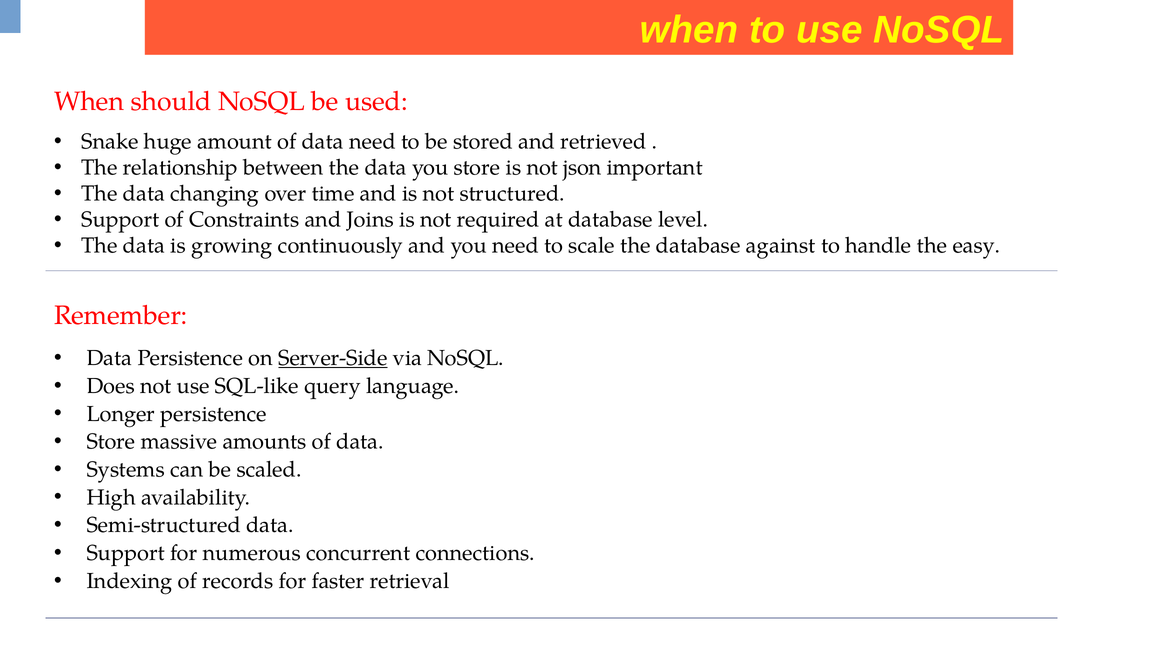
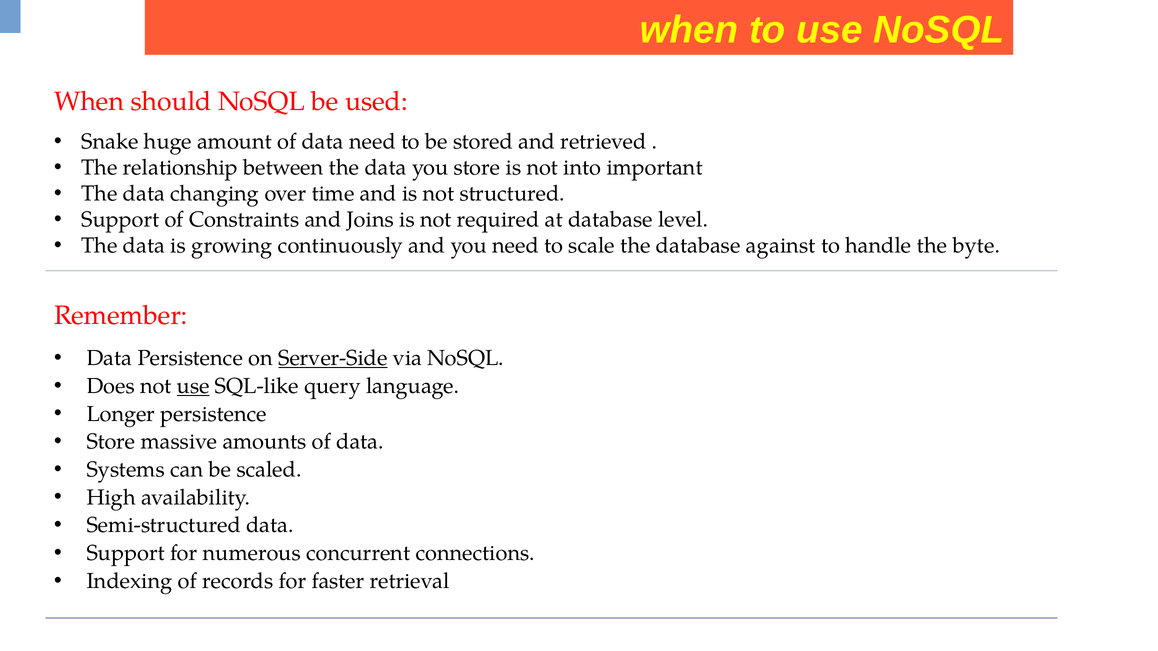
json: json -> into (582, 168)
easy: easy -> byte (976, 246)
use underline: none -> present (193, 386)
